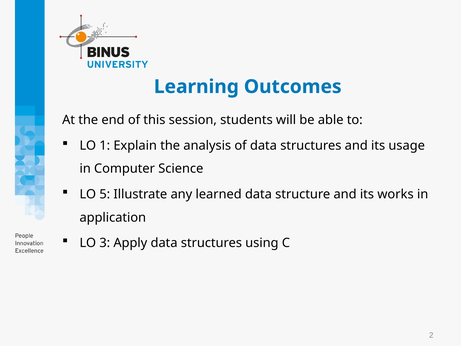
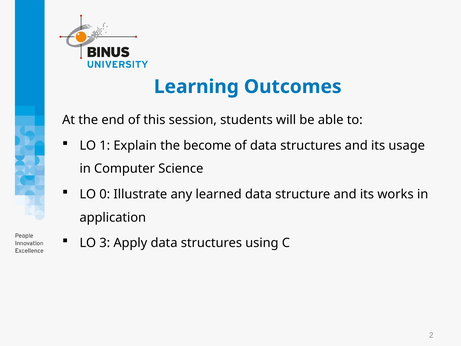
analysis: analysis -> become (207, 146)
5: 5 -> 0 (105, 194)
